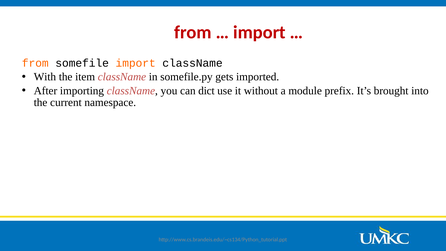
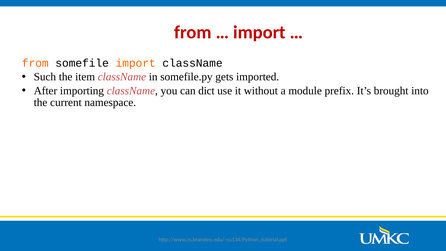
With: With -> Such (45, 77)
